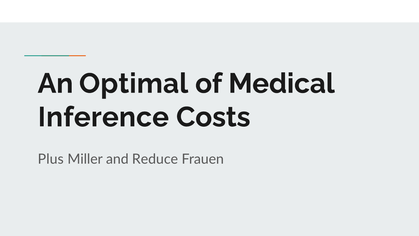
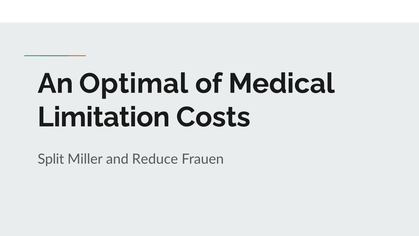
Inference: Inference -> Limitation (104, 117)
Plus: Plus -> Split (51, 159)
